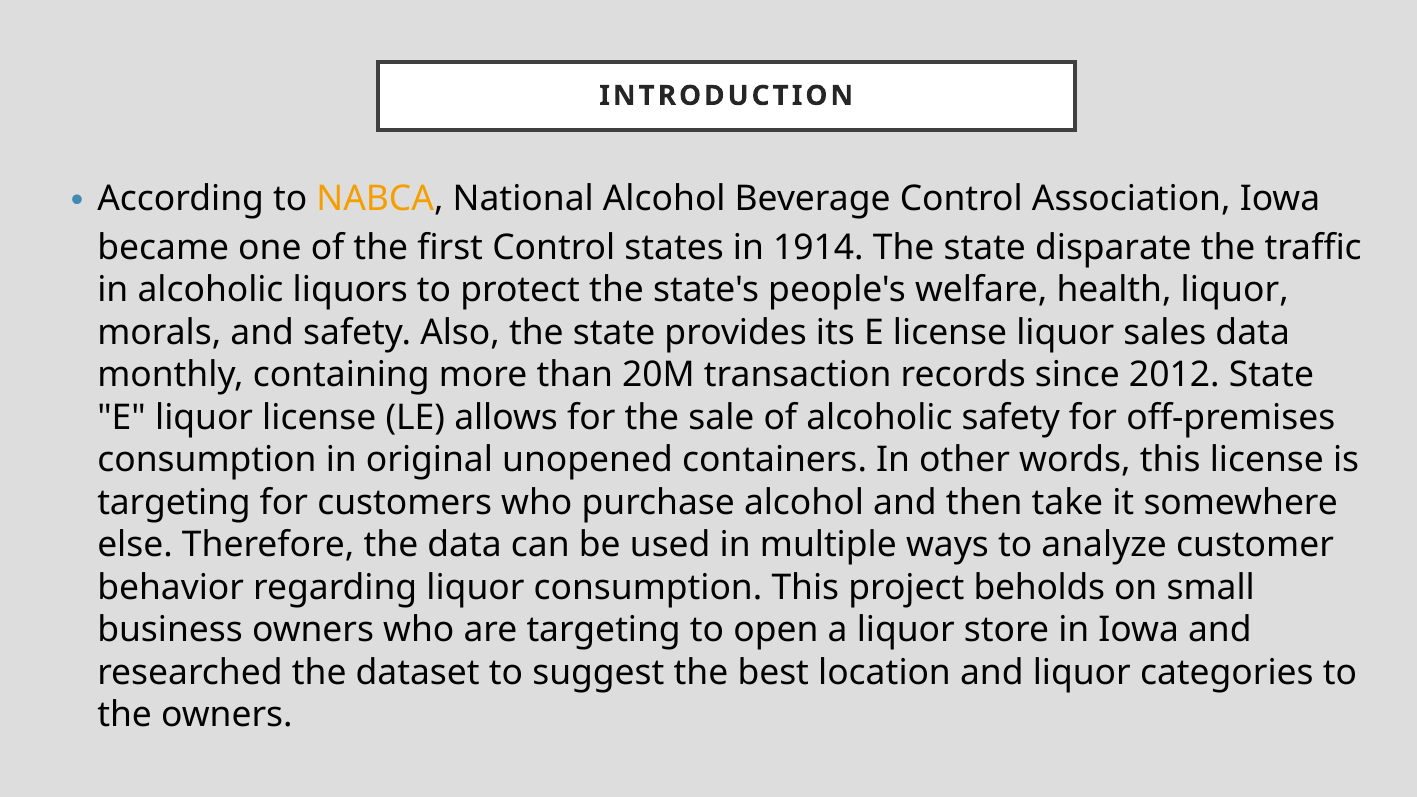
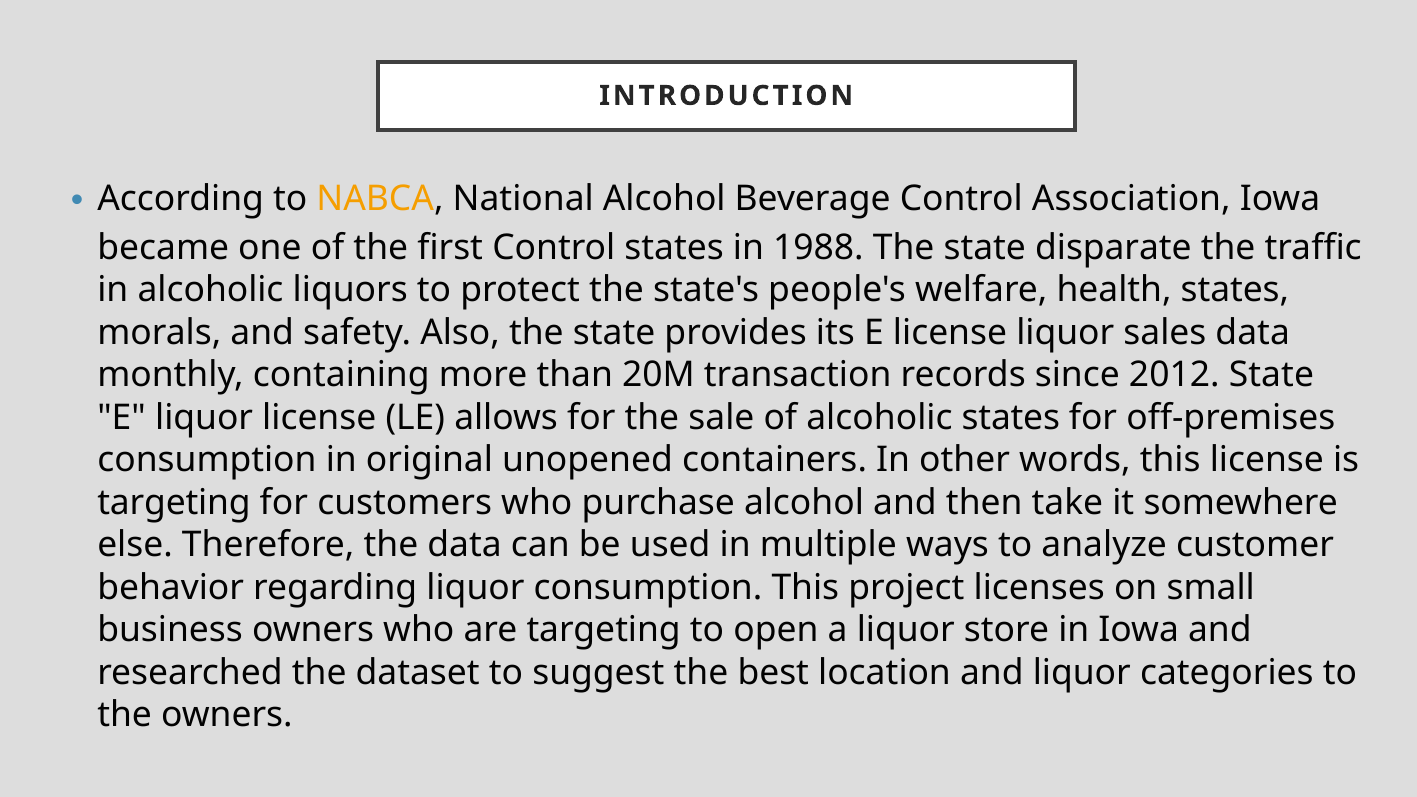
1914: 1914 -> 1988 (818, 248)
health liquor: liquor -> states (1235, 290)
alcoholic safety: safety -> states (1011, 418)
beholds: beholds -> licenses (1039, 588)
